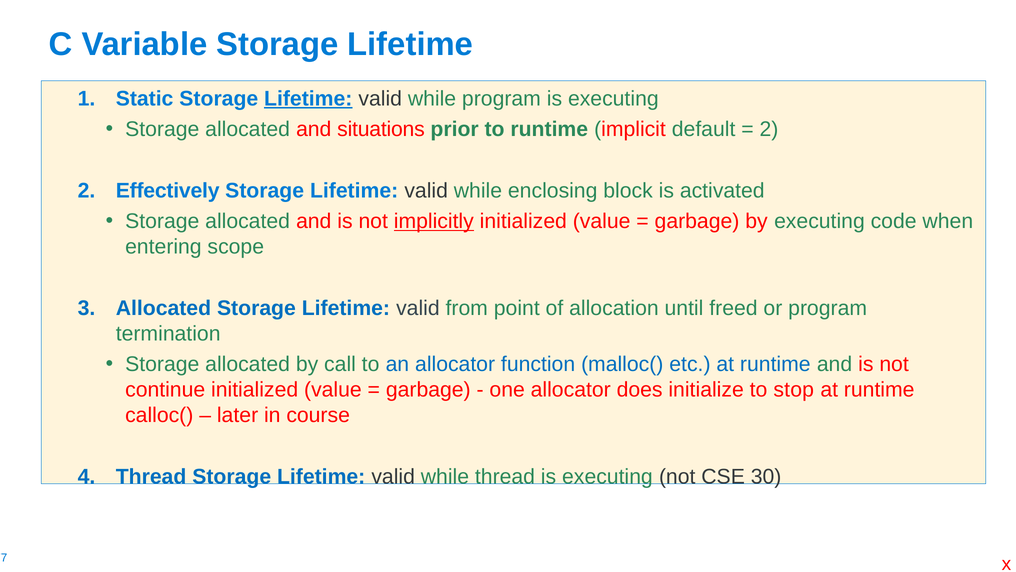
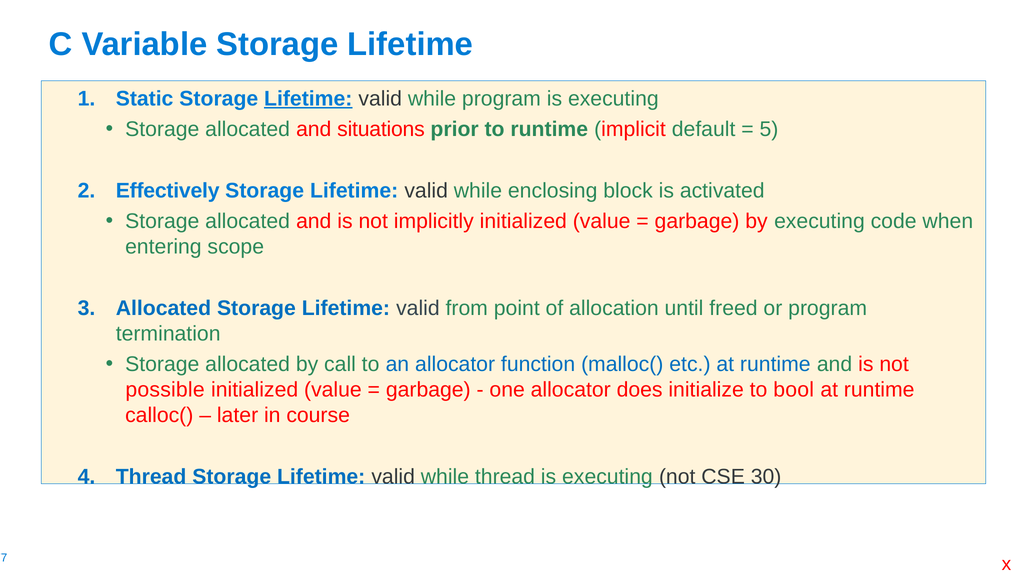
2: 2 -> 5 (769, 129)
implicitly underline: present -> none (434, 221)
continue: continue -> possible (165, 389)
stop: stop -> bool (794, 389)
